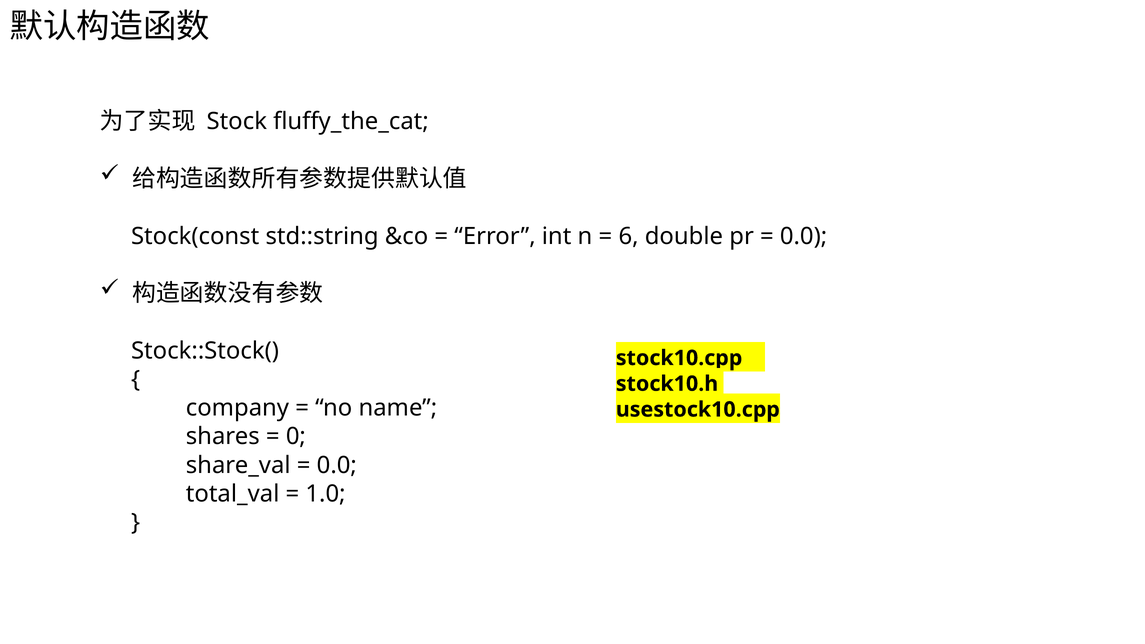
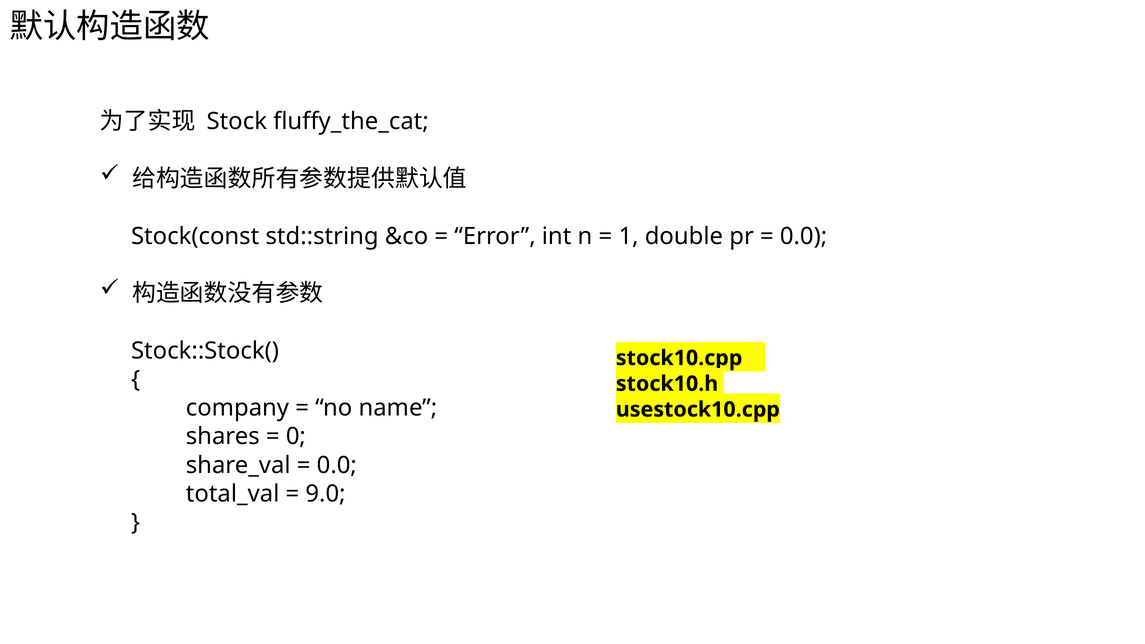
6: 6 -> 1 (629, 236)
1.0: 1.0 -> 9.0 (326, 494)
